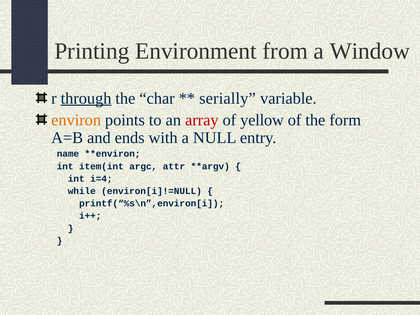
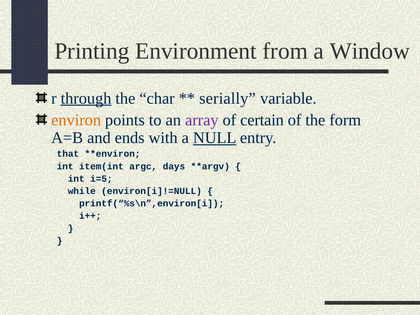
array colour: red -> purple (202, 120)
yellow: yellow -> certain (262, 120)
NULL underline: none -> present (215, 138)
name: name -> that (68, 154)
attr: attr -> days (174, 166)
i=4: i=4 -> i=5 (101, 179)
